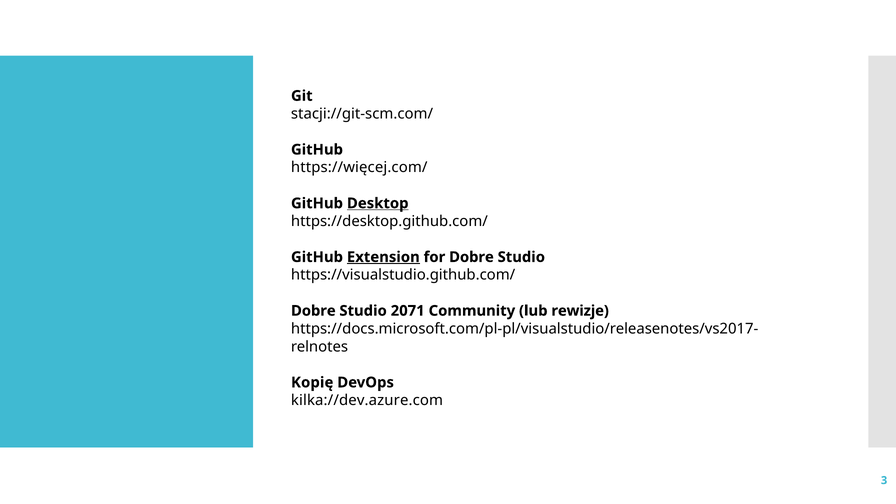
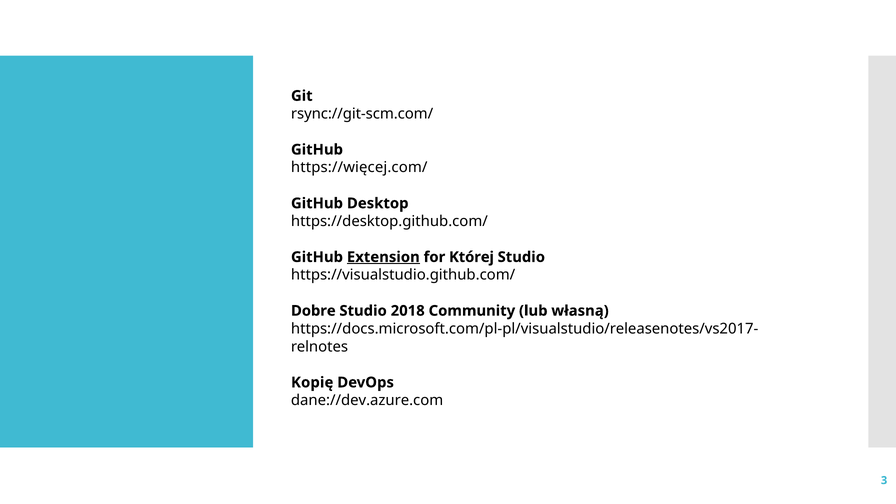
stacji://git-scm.com/: stacji://git-scm.com/ -> rsync://git-scm.com/ (362, 114)
Desktop underline: present -> none (378, 203)
for Dobre: Dobre -> Której (471, 257)
2071: 2071 -> 2018 (408, 311)
rewizje: rewizje -> własną (580, 311)
kilka://dev.azure.com: kilka://dev.azure.com -> dane://dev.azure.com (367, 400)
